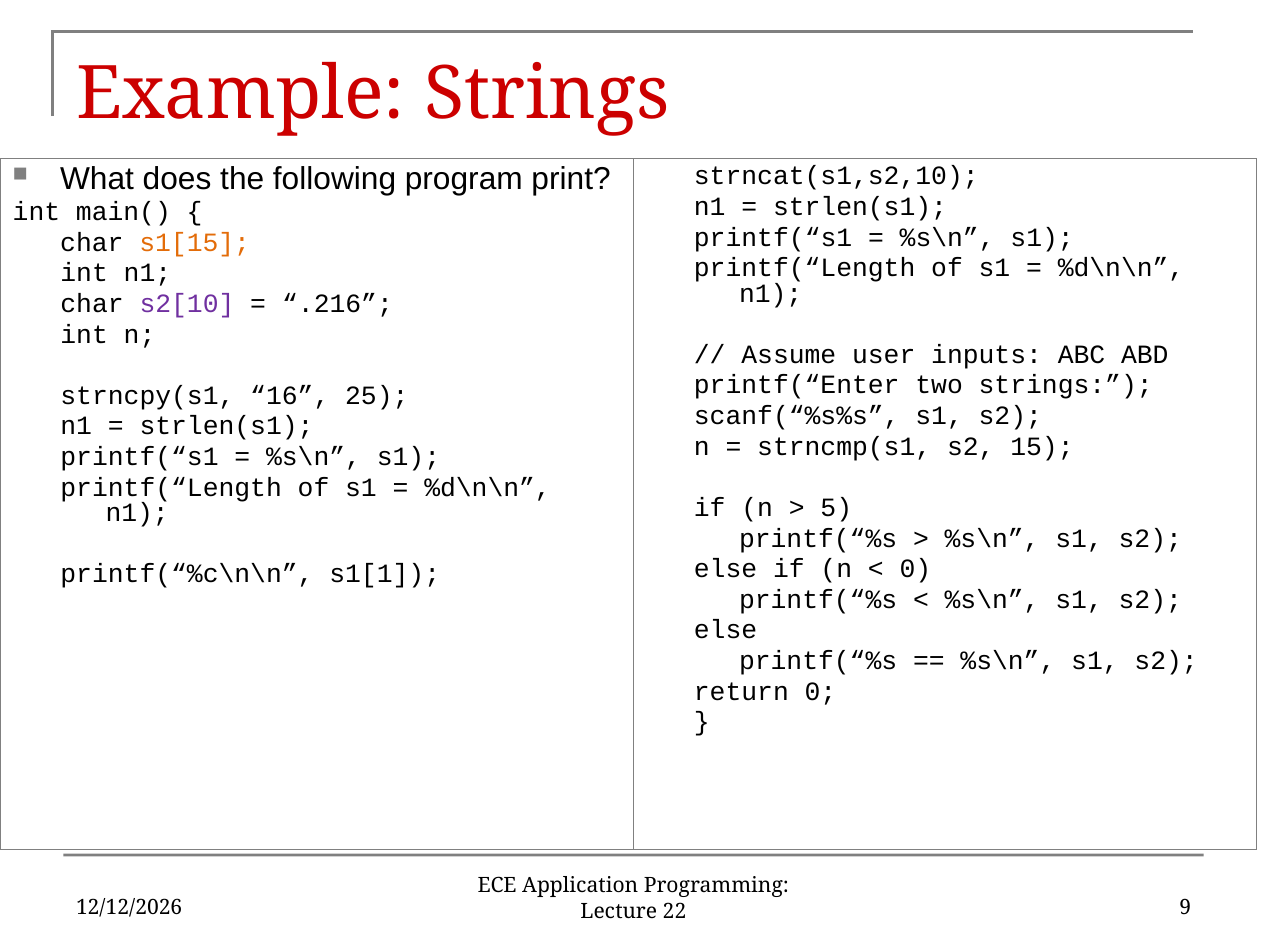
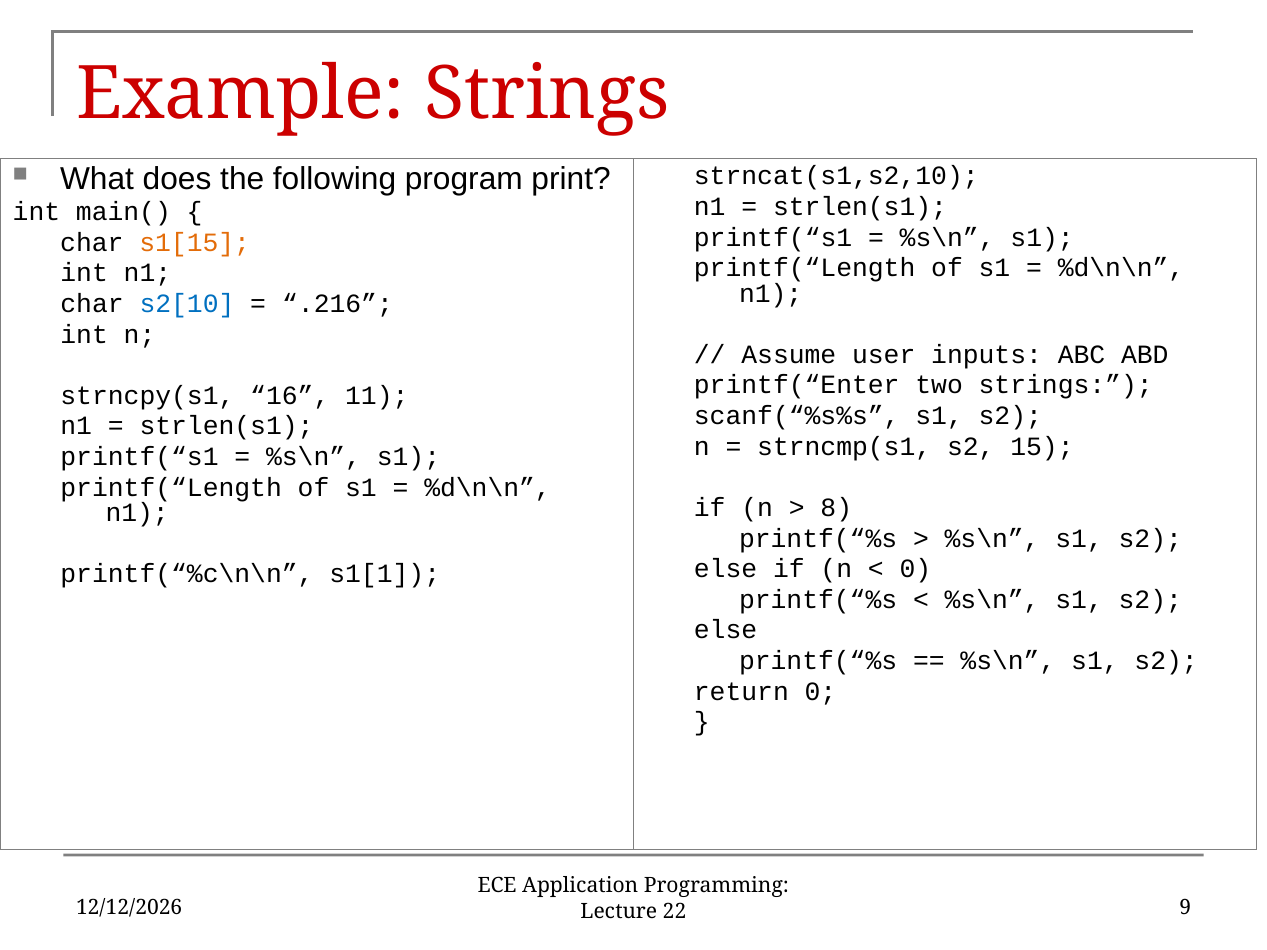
s2[10 colour: purple -> blue (187, 304)
25: 25 -> 11 (377, 396)
5: 5 -> 8 (836, 508)
